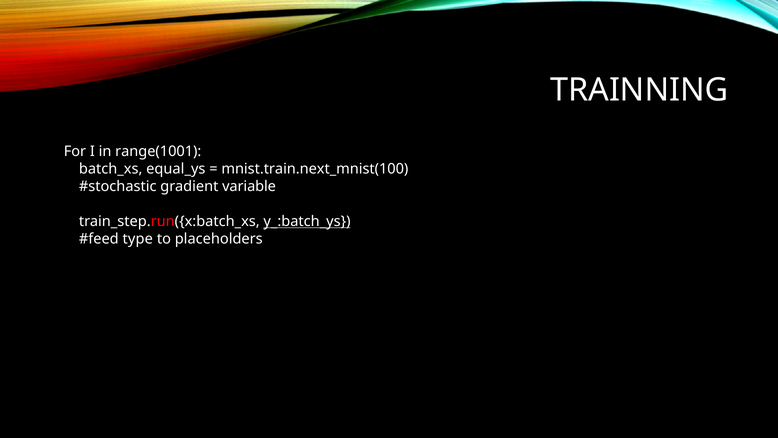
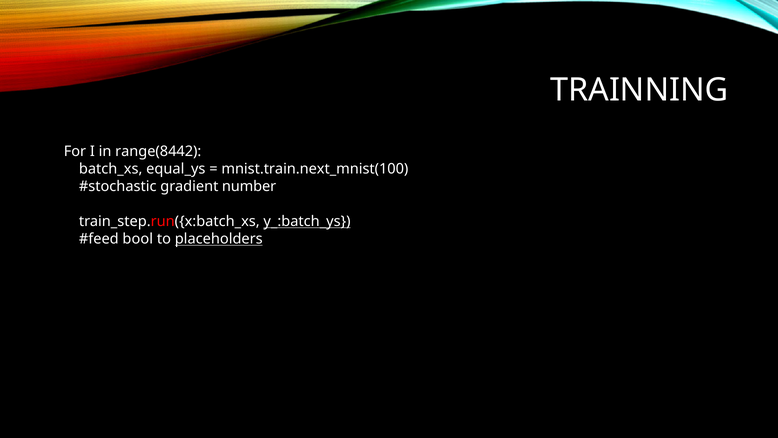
range(1001: range(1001 -> range(8442 (158, 151)
variable: variable -> number (249, 186)
type: type -> bool (138, 239)
placeholders underline: none -> present (219, 239)
